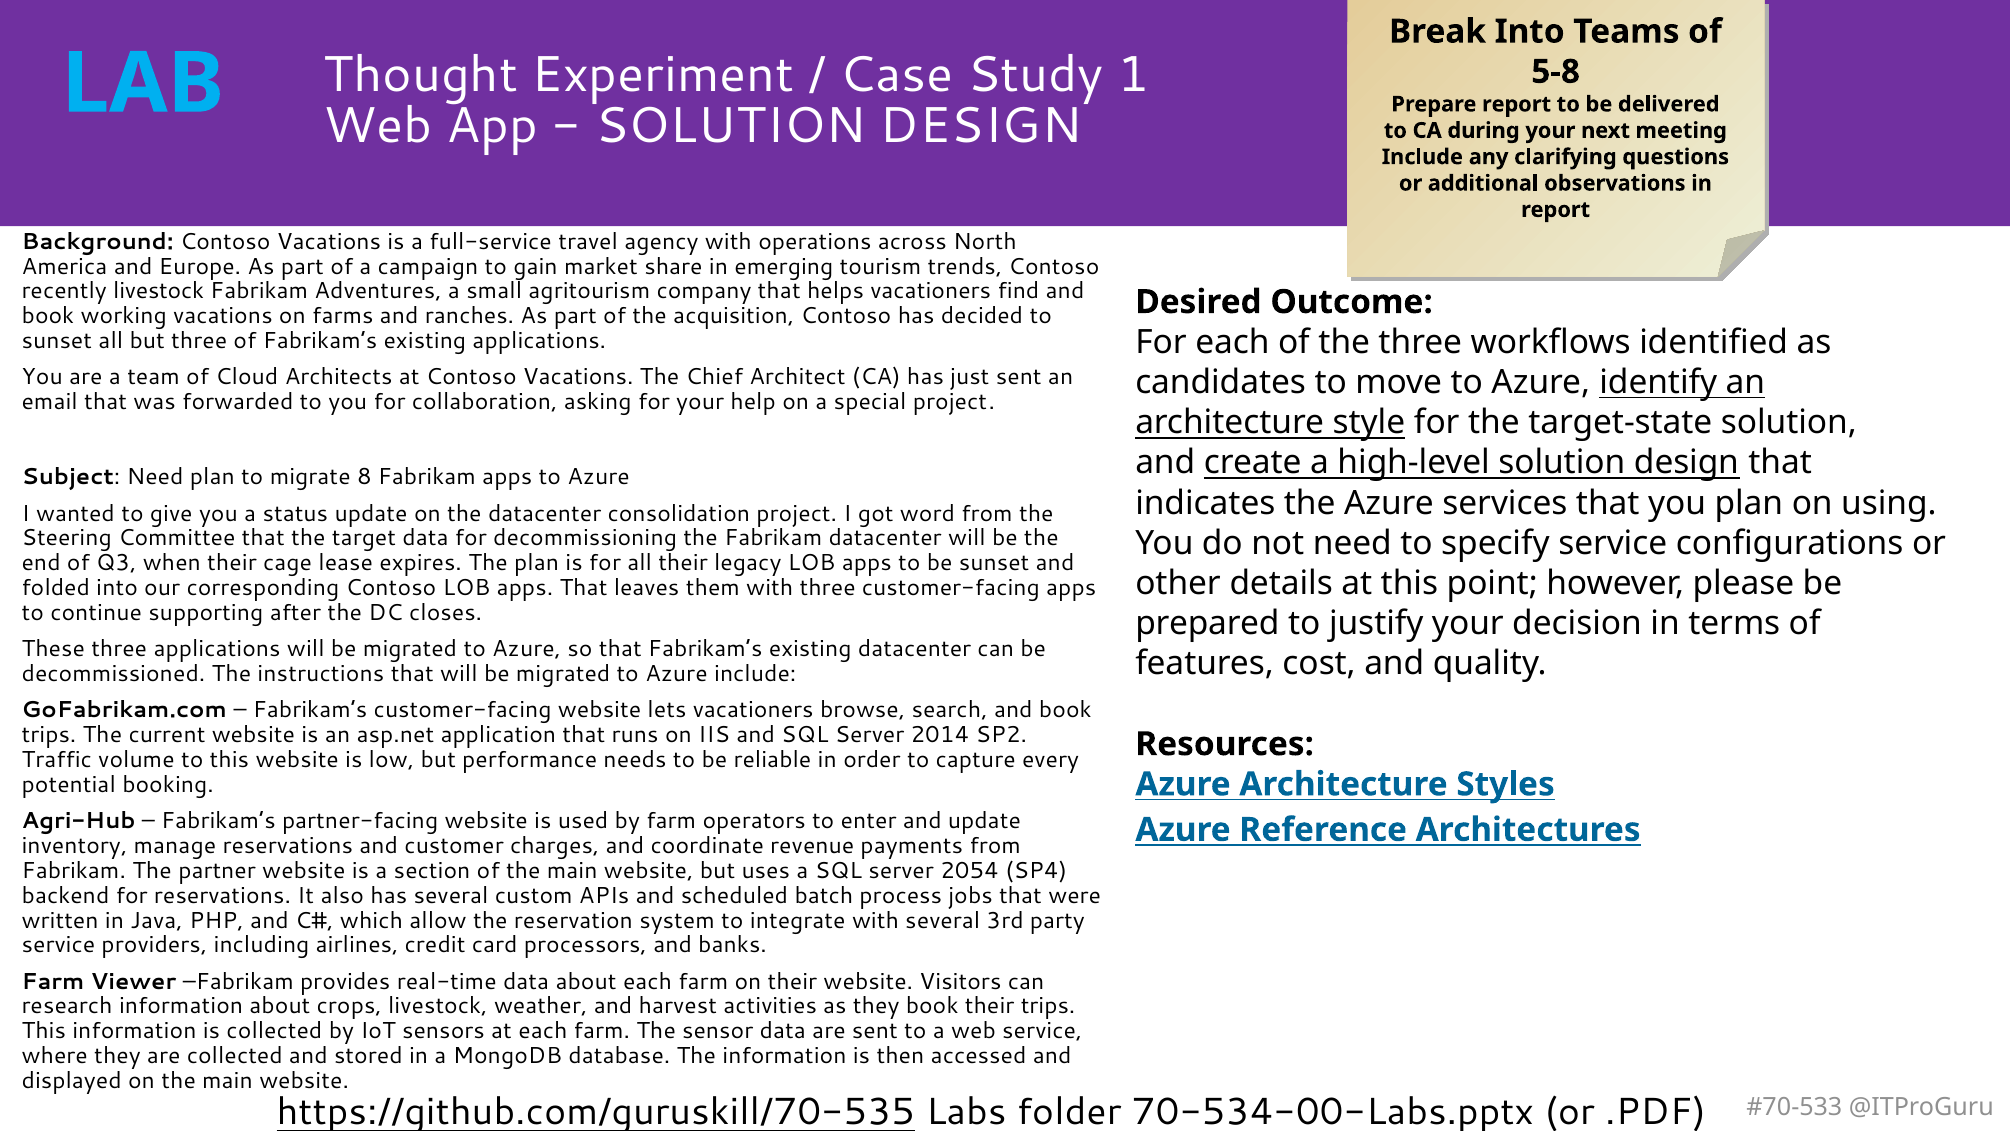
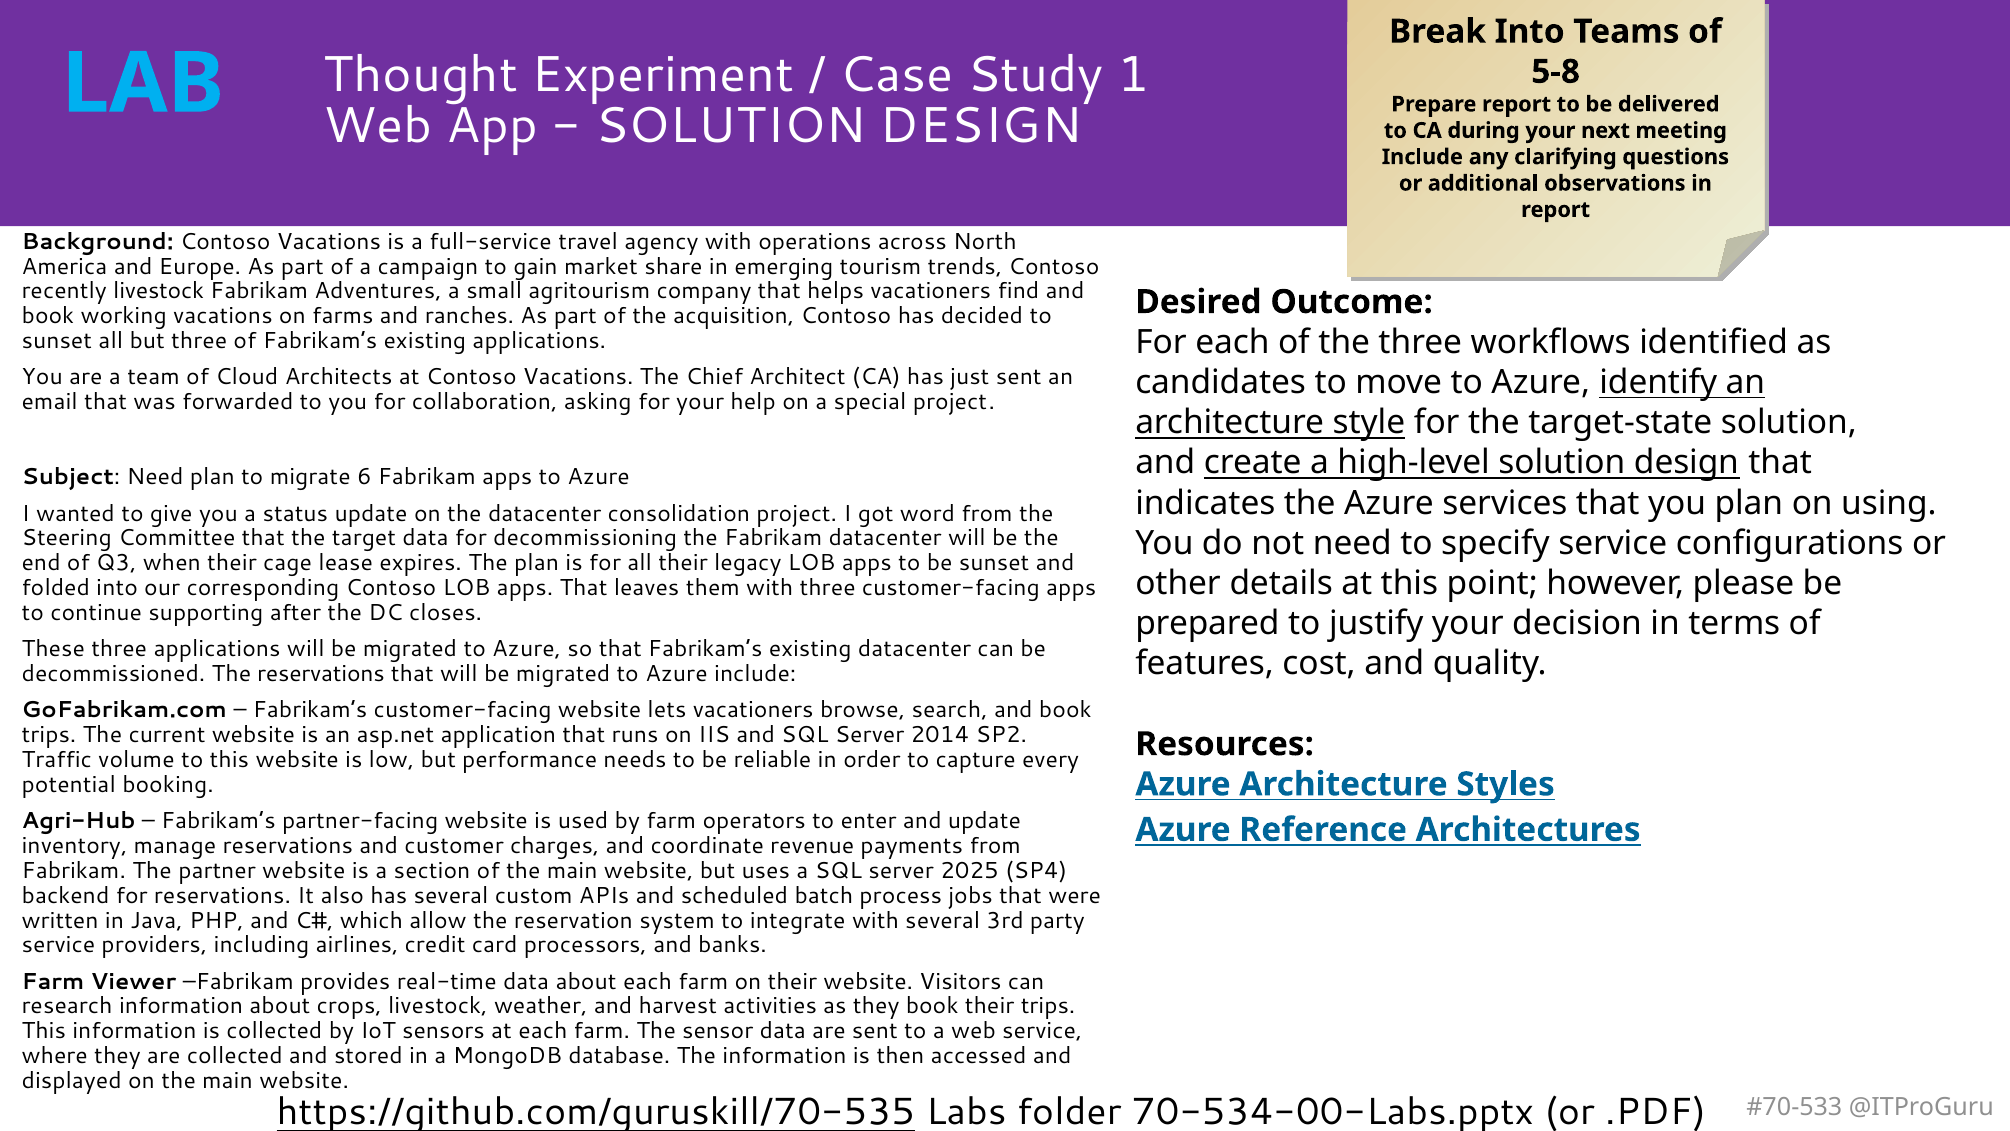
8: 8 -> 6 (364, 477)
The instructions: instructions -> reservations (321, 674)
2054: 2054 -> 2025 (970, 870)
